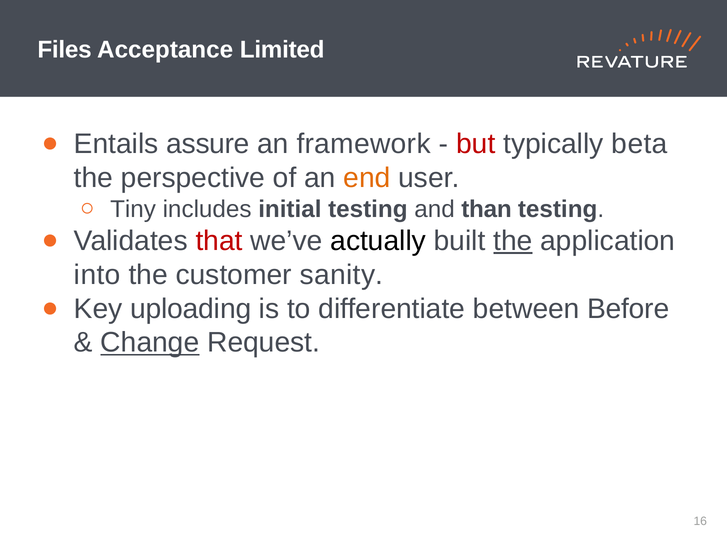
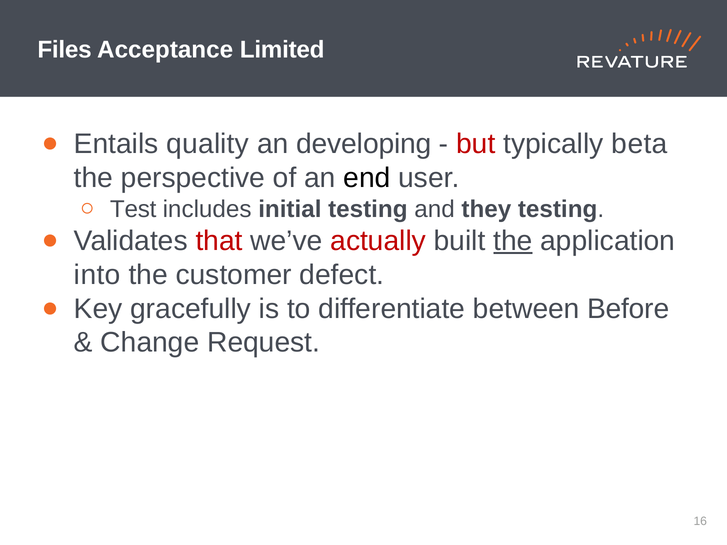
assure: assure -> quality (208, 144)
framework: framework -> developing (364, 144)
end colour: orange -> black (367, 178)
Tiny: Tiny -> Test (133, 209)
than: than -> they (486, 209)
actually colour: black -> red (378, 241)
sanity: sanity -> defect (342, 275)
uploading: uploading -> gracefully (191, 309)
Change underline: present -> none (150, 343)
